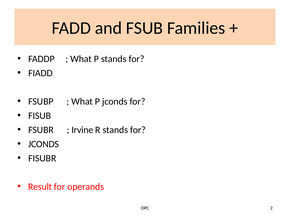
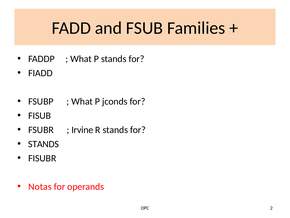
JCONDS: JCONDS -> STANDS (44, 144)
Result: Result -> Notas (40, 186)
